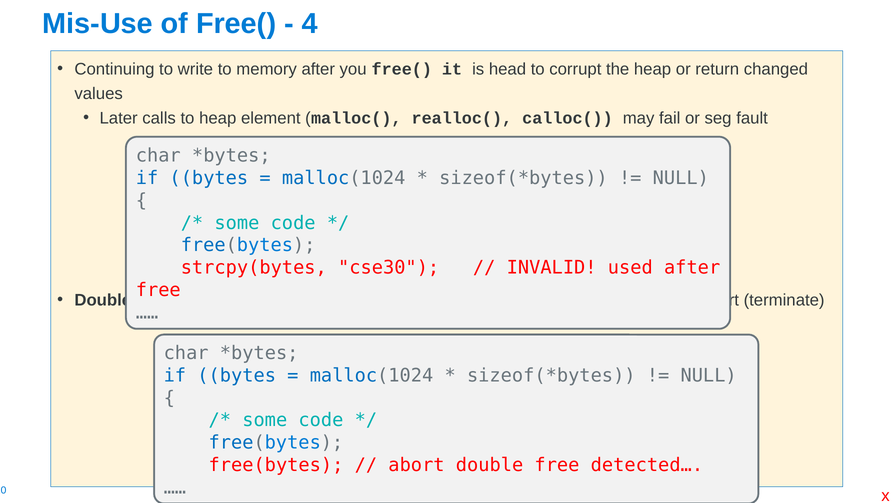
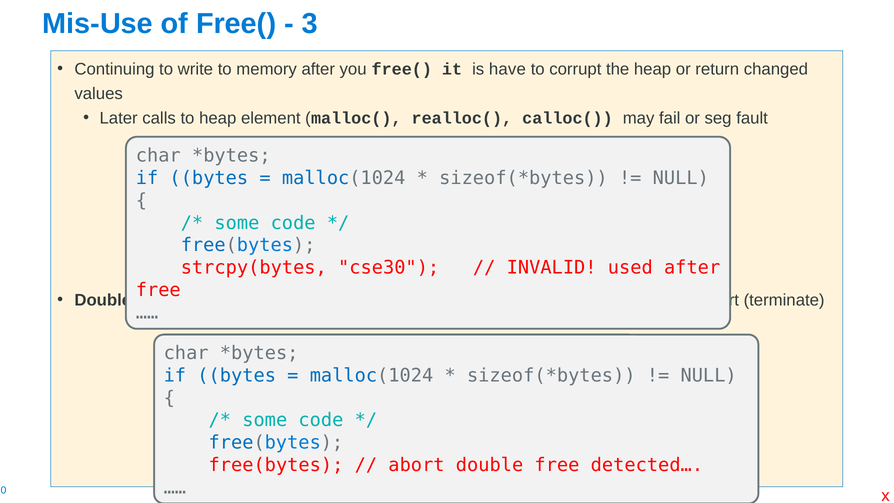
4: 4 -> 3 (310, 24)
head: head -> have (507, 69)
